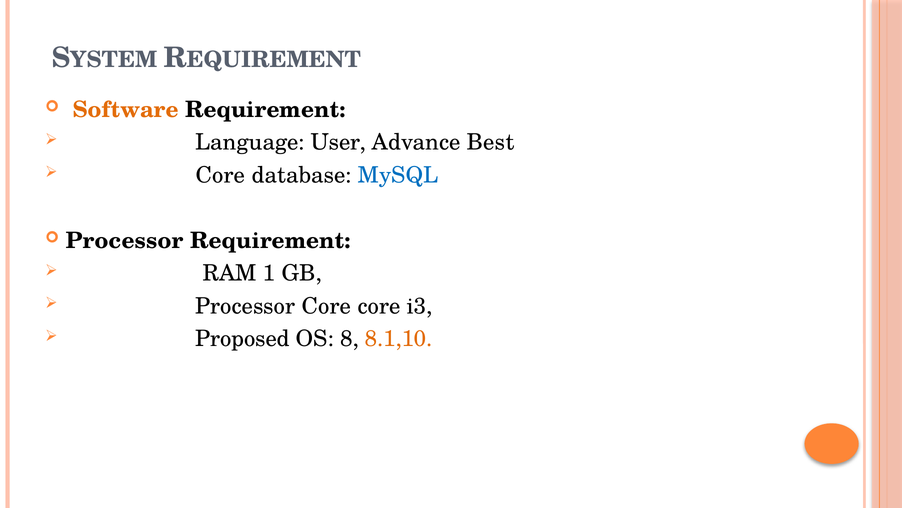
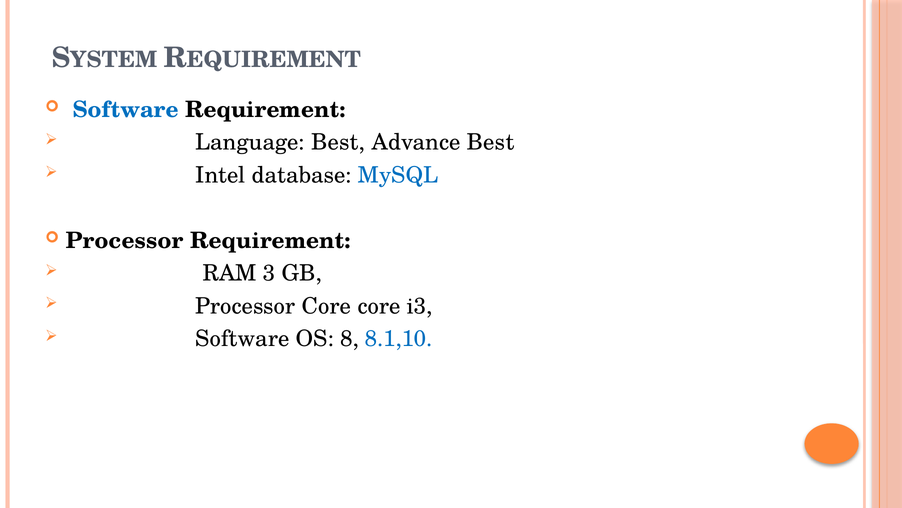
Software colour: orange -> blue (126, 110)
Language User: User -> Best (338, 142)
Core: Core -> Intel (220, 175)
1: 1 -> 3 (269, 273)
Proposed: Proposed -> Software (242, 339)
8.1,10 colour: orange -> blue (399, 339)
